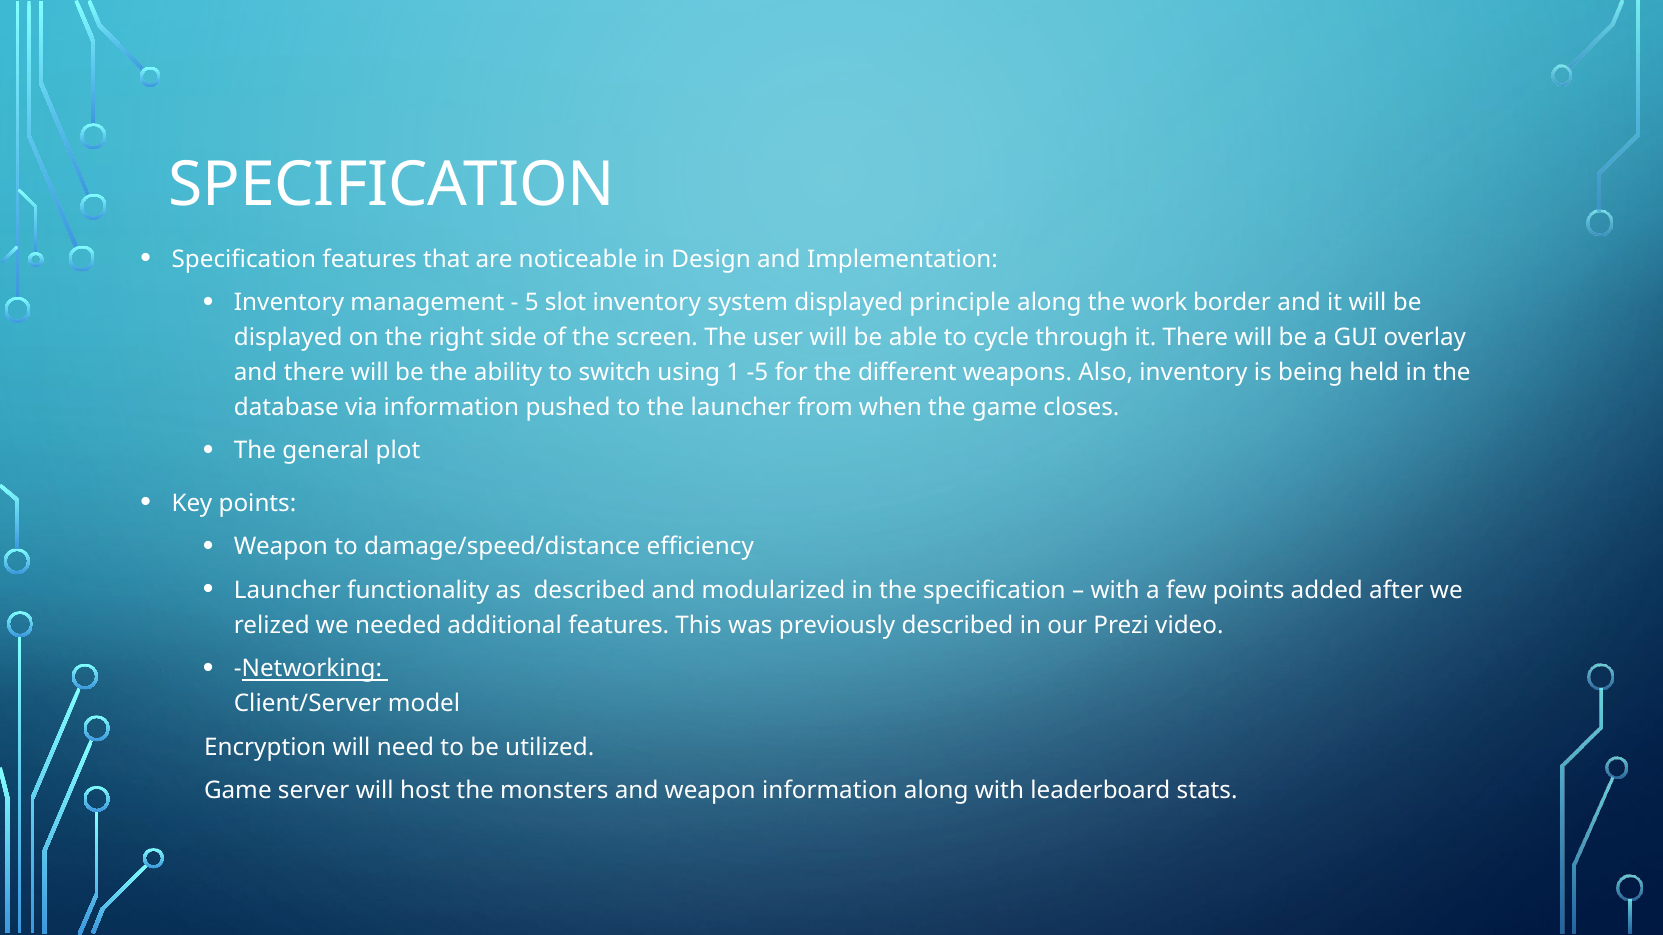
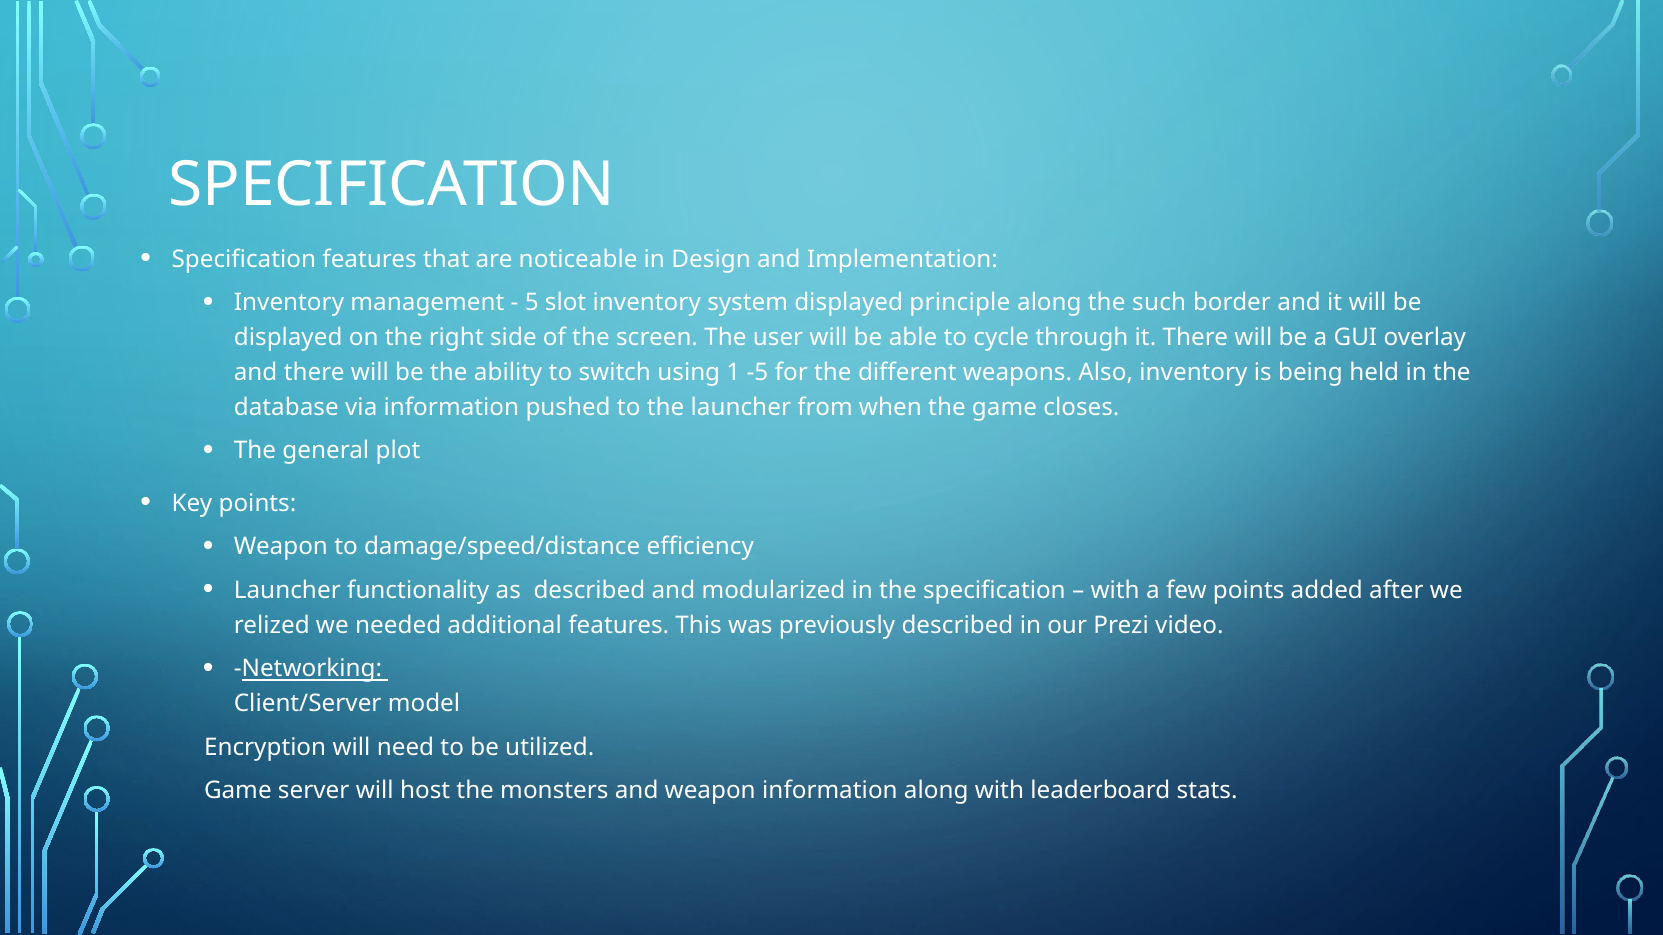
work: work -> such (1159, 303)
